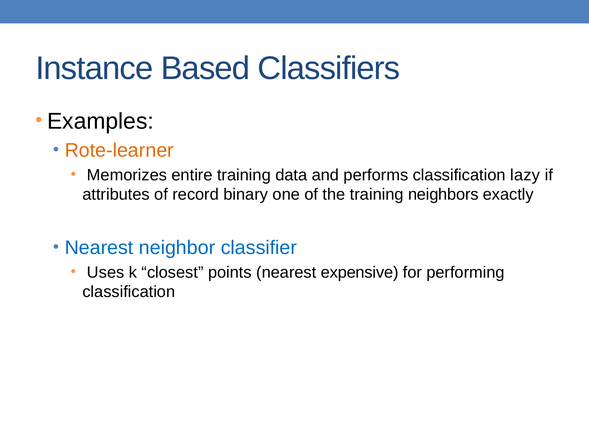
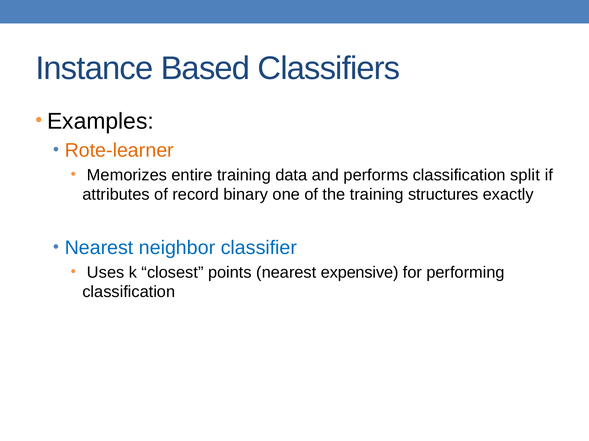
lazy: lazy -> split (525, 175)
neighbors: neighbors -> structures (443, 195)
